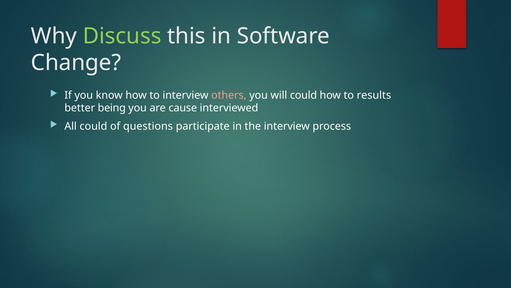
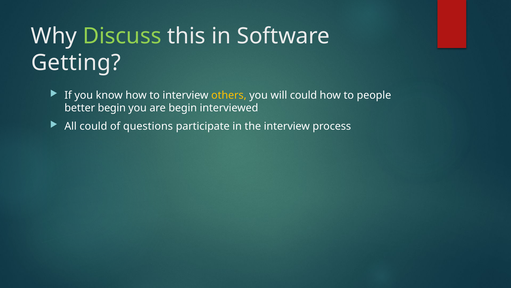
Change: Change -> Getting (76, 63)
others colour: pink -> yellow (229, 95)
results: results -> people (374, 95)
better being: being -> begin (112, 108)
are cause: cause -> begin (183, 108)
